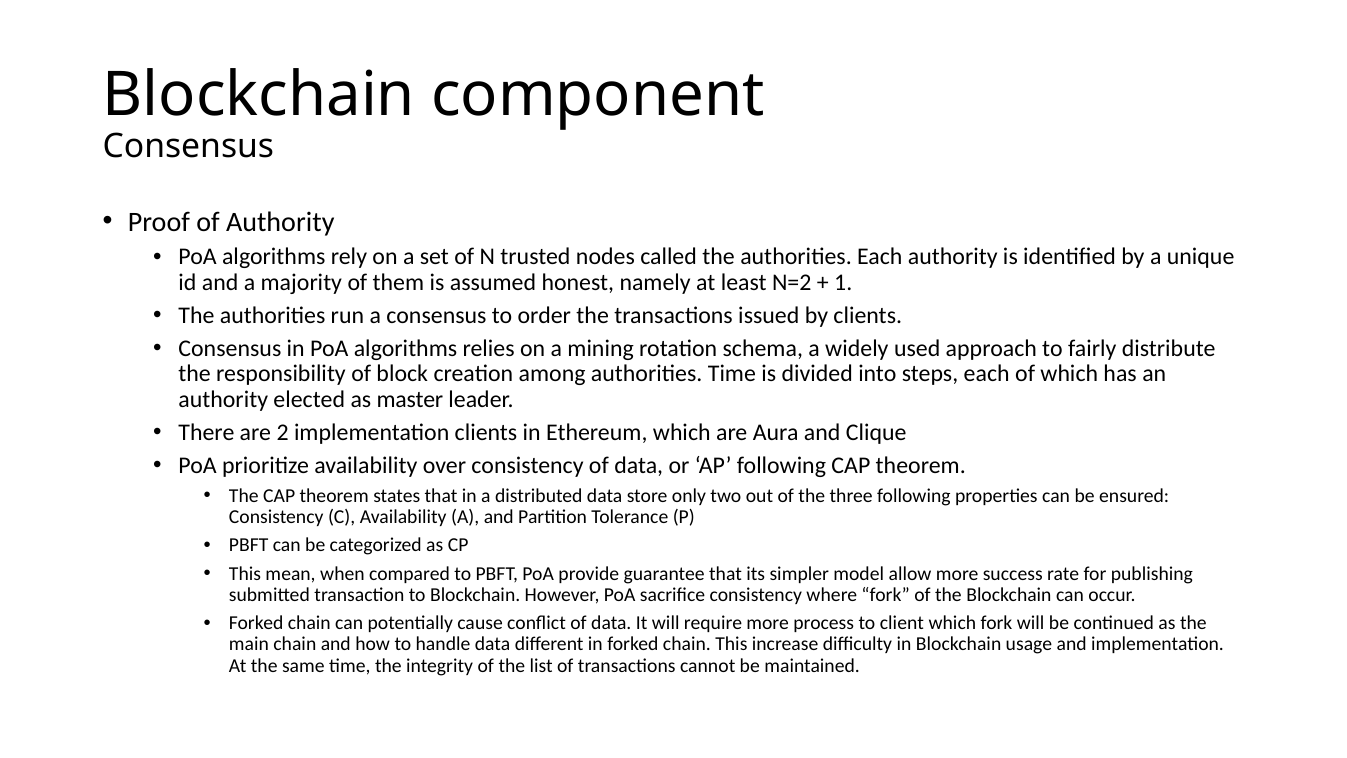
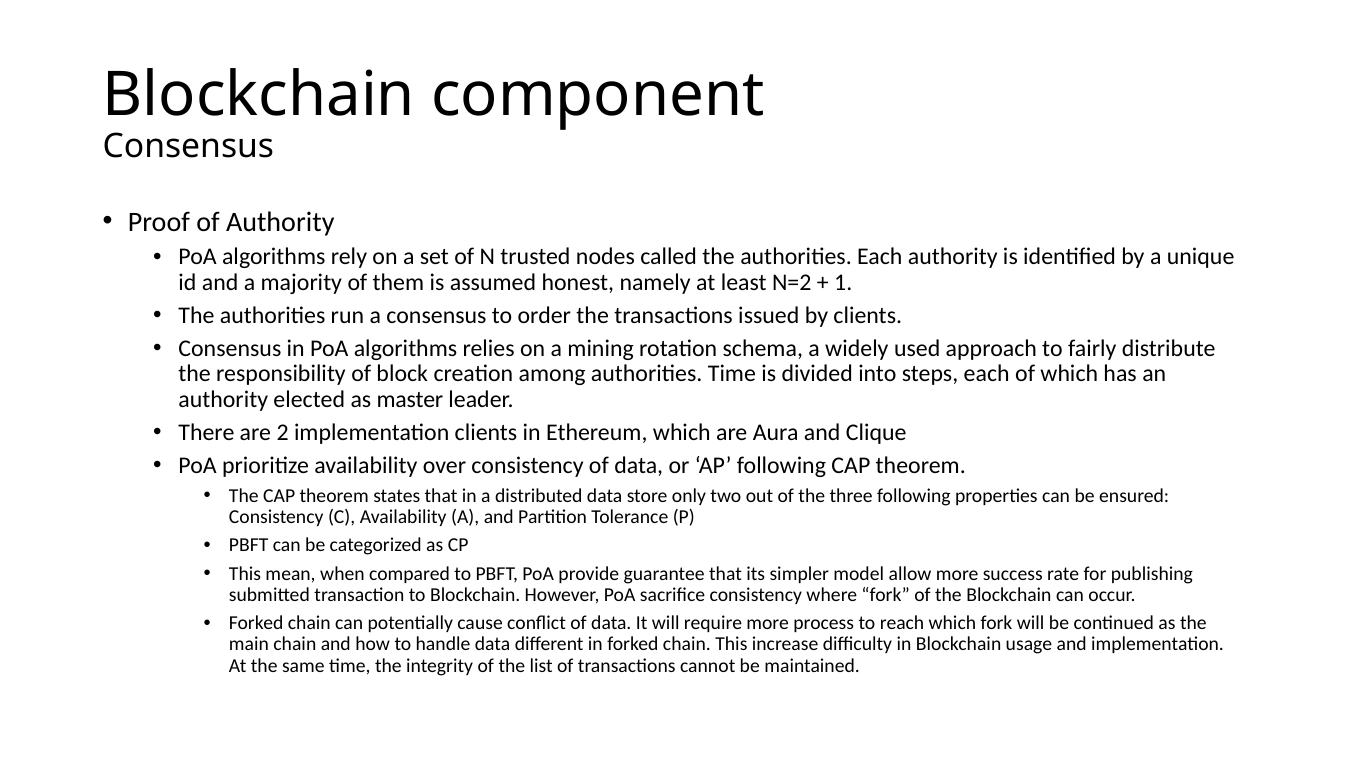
client: client -> reach (902, 623)
